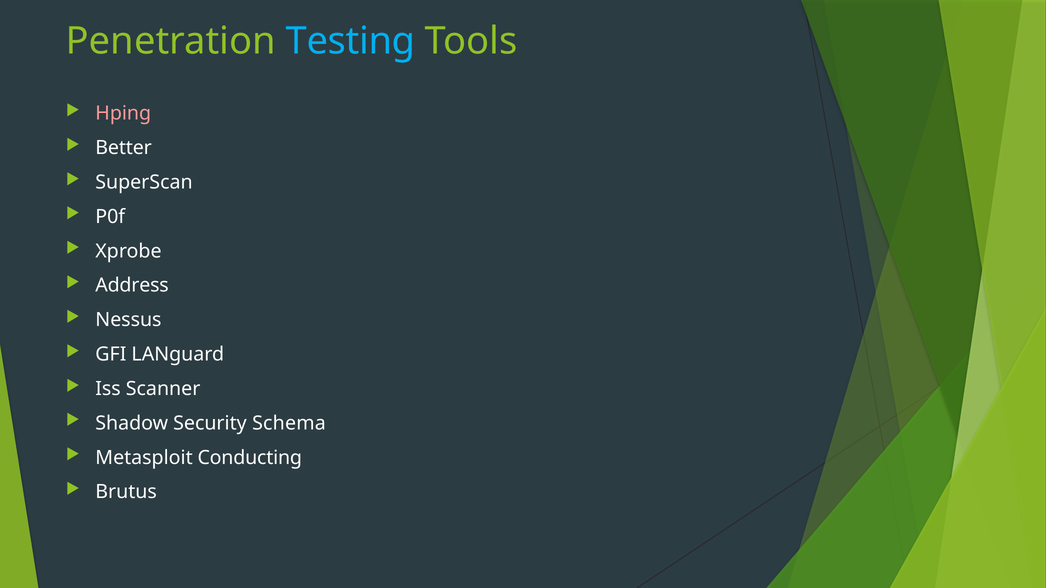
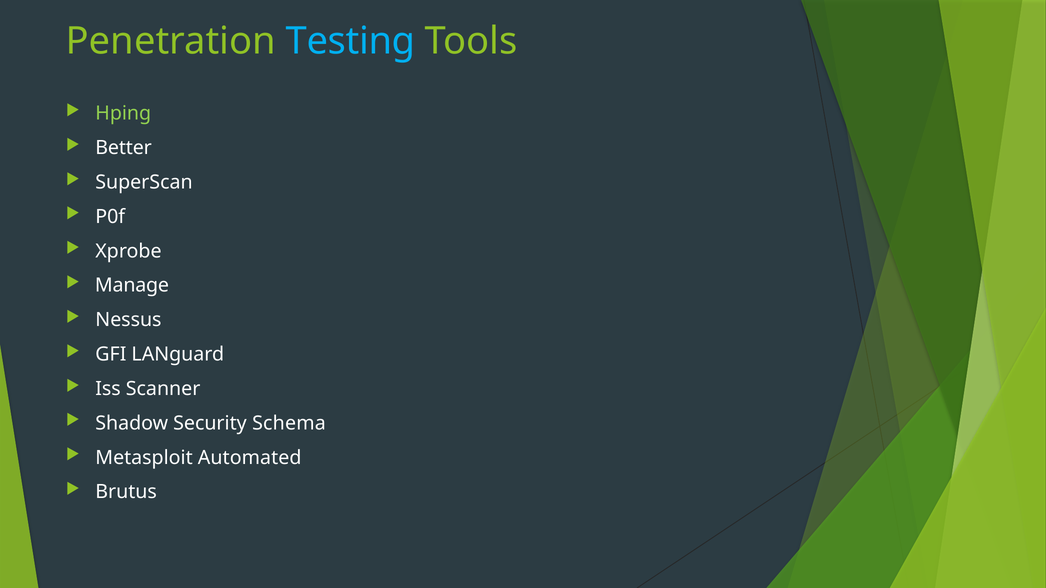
Hping colour: pink -> light green (123, 113)
Address: Address -> Manage (132, 286)
Conducting: Conducting -> Automated (250, 458)
